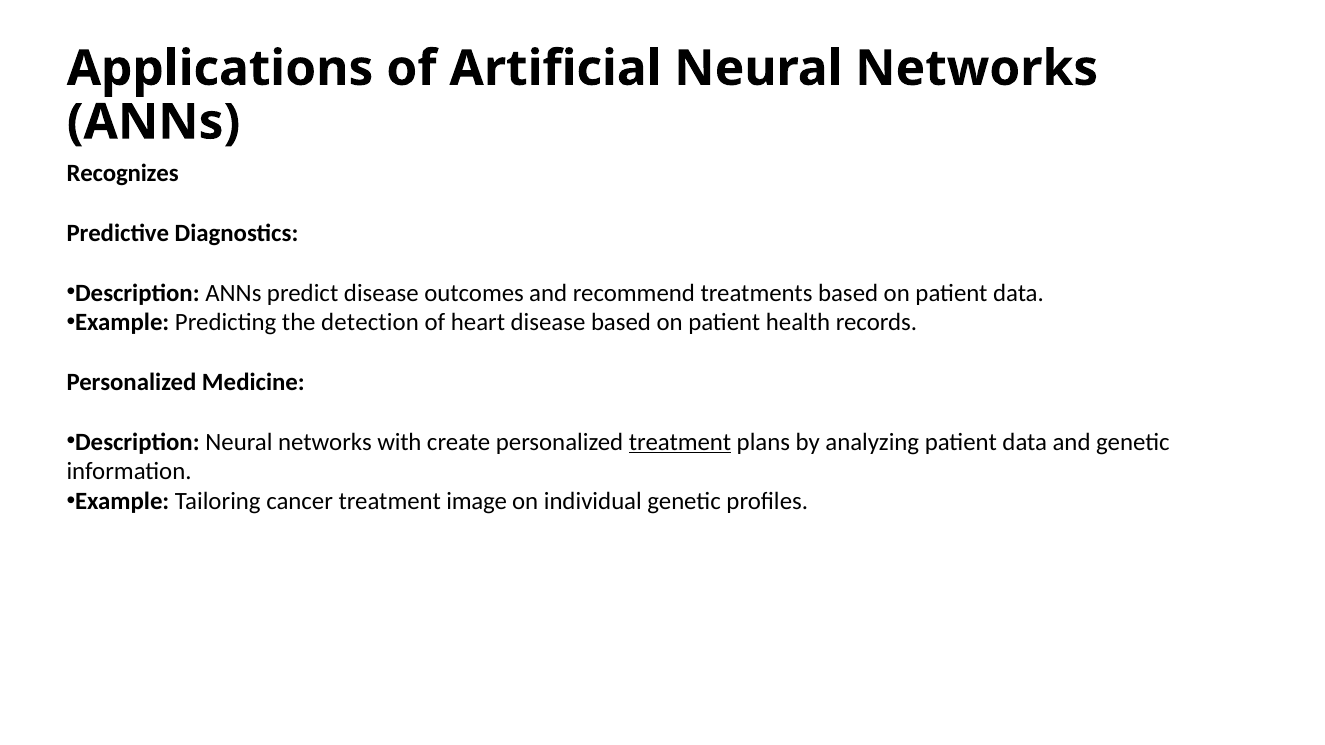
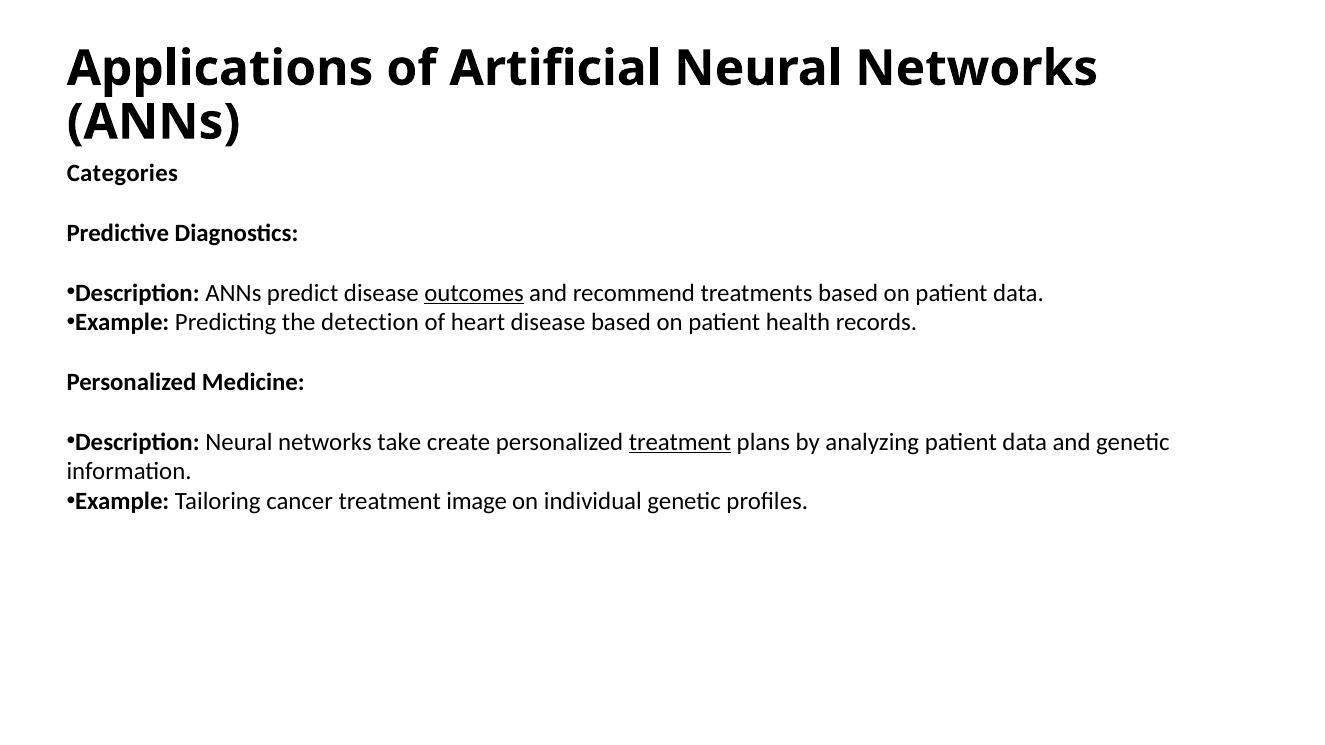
Recognizes: Recognizes -> Categories (122, 174)
outcomes underline: none -> present (474, 293)
with: with -> take (399, 442)
